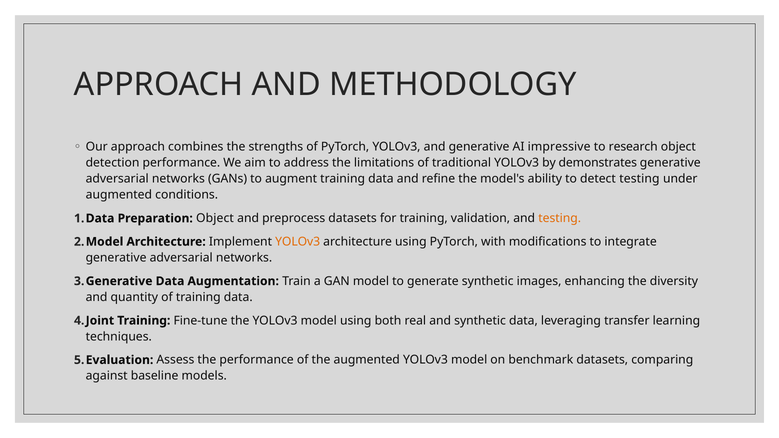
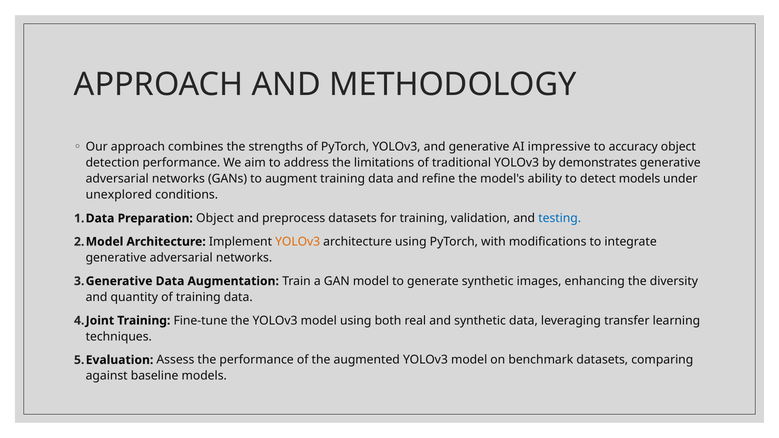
research: research -> accuracy (633, 147)
detect testing: testing -> models (640, 179)
augmented: augmented -> unexplored (119, 195)
testing colour: orange -> blue (560, 218)
